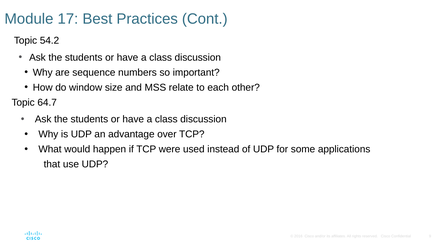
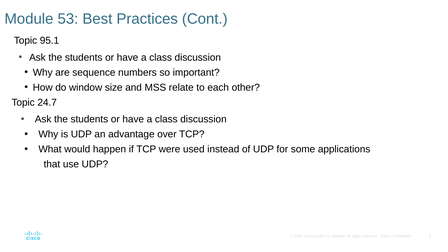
17: 17 -> 53 (68, 19)
54.2: 54.2 -> 95.1 (50, 41)
64.7: 64.7 -> 24.7 (47, 102)
